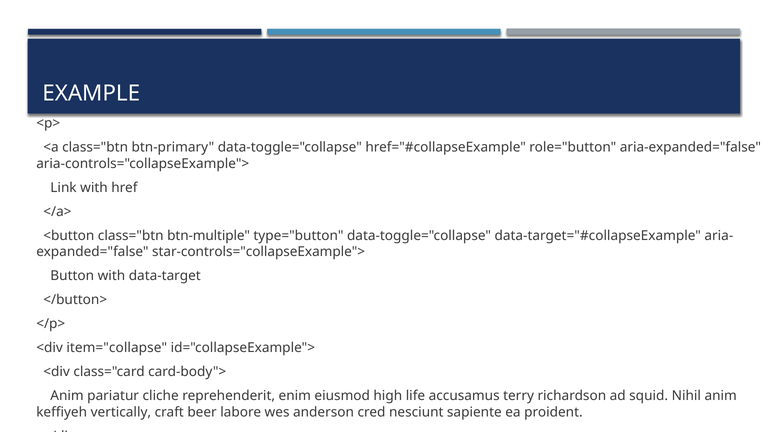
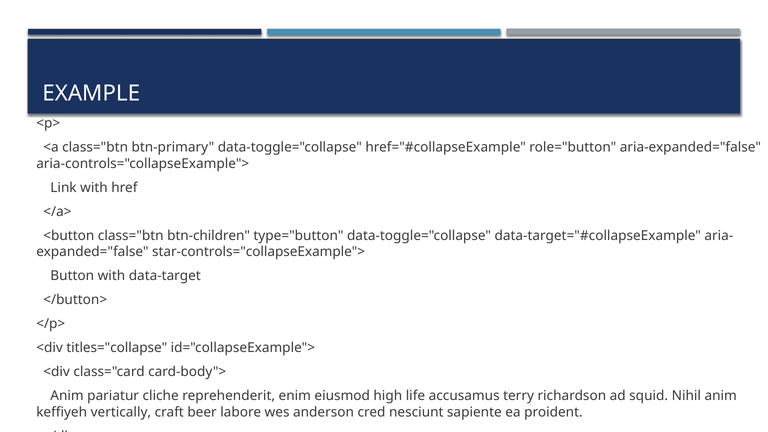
btn-multiple: btn-multiple -> btn-children (209, 236)
item="collapse: item="collapse -> titles="collapse (117, 348)
